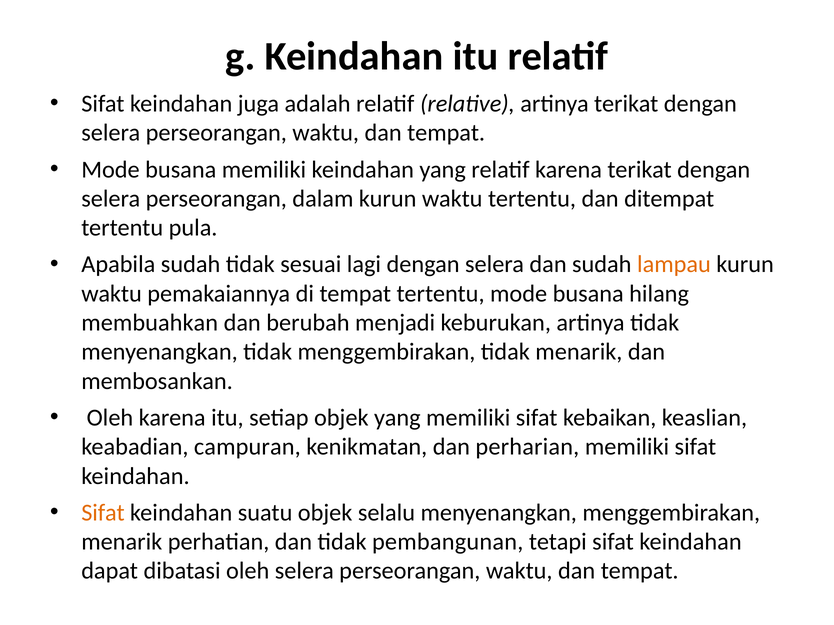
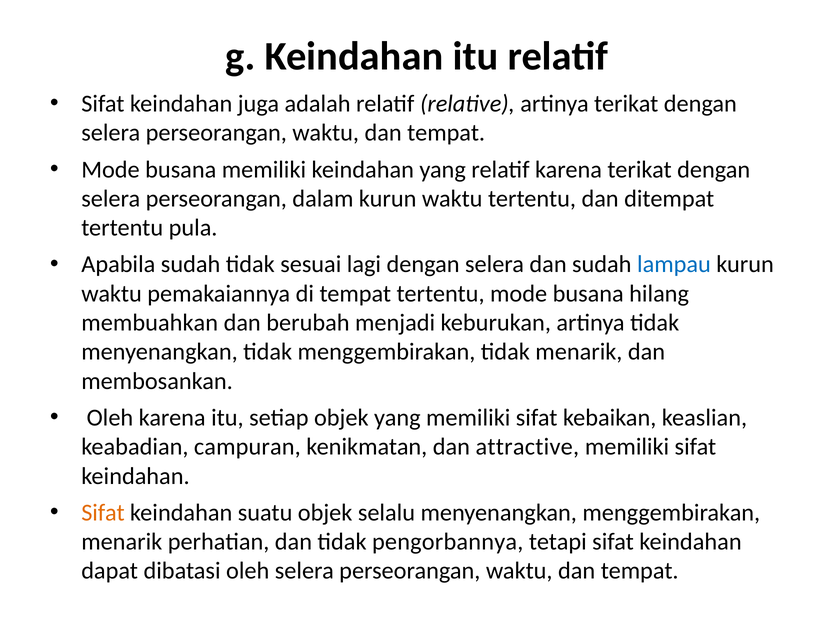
lampau colour: orange -> blue (674, 265)
perharian: perharian -> attractive (527, 447)
pembangunan: pembangunan -> pengorbannya (448, 542)
